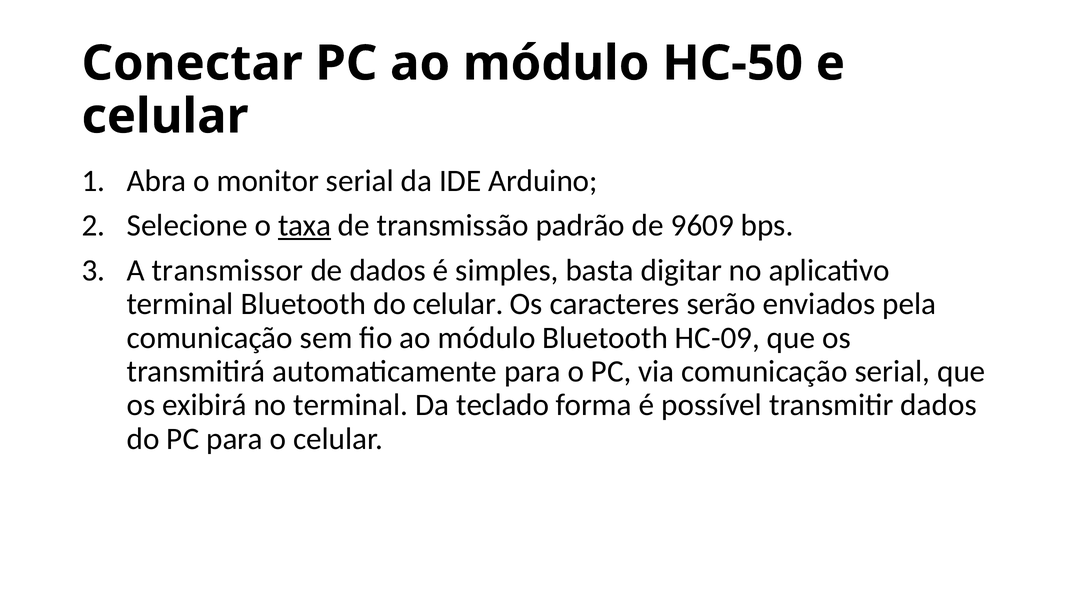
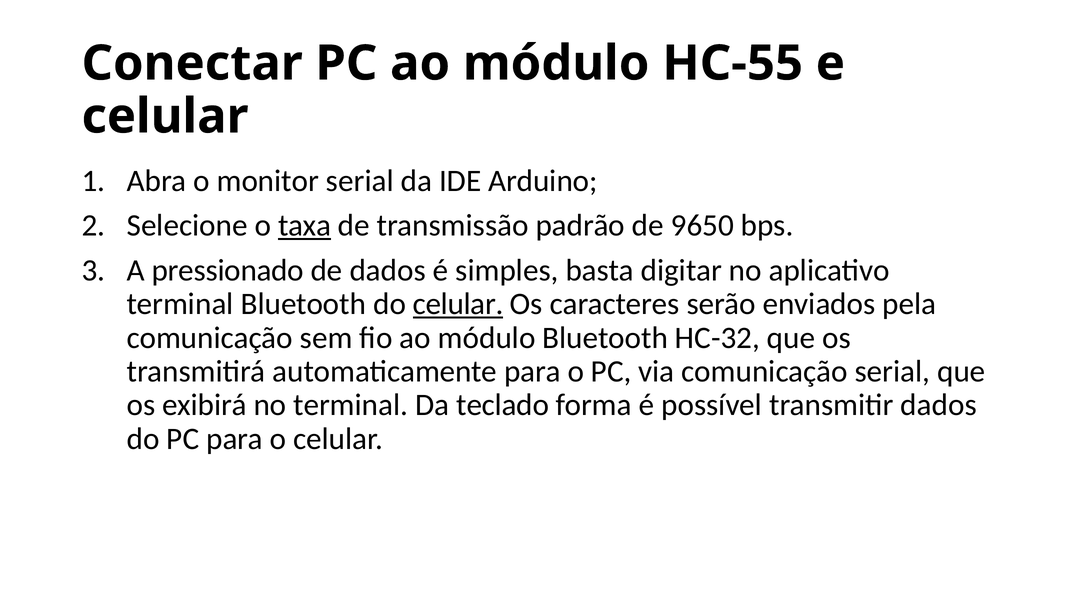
HC-50: HC-50 -> HC-55 (733, 63)
9609: 9609 -> 9650 (702, 226)
transmissor: transmissor -> pressionado (228, 270)
celular underline: none -> present (458, 304)
HC-09: HC-09 -> HC-32 (717, 338)
